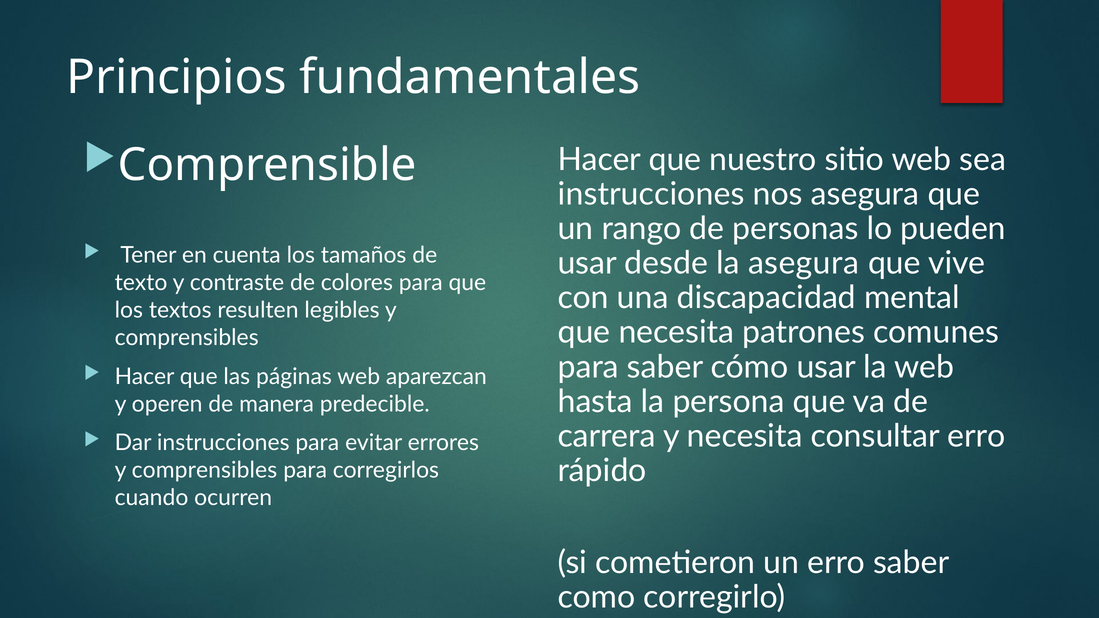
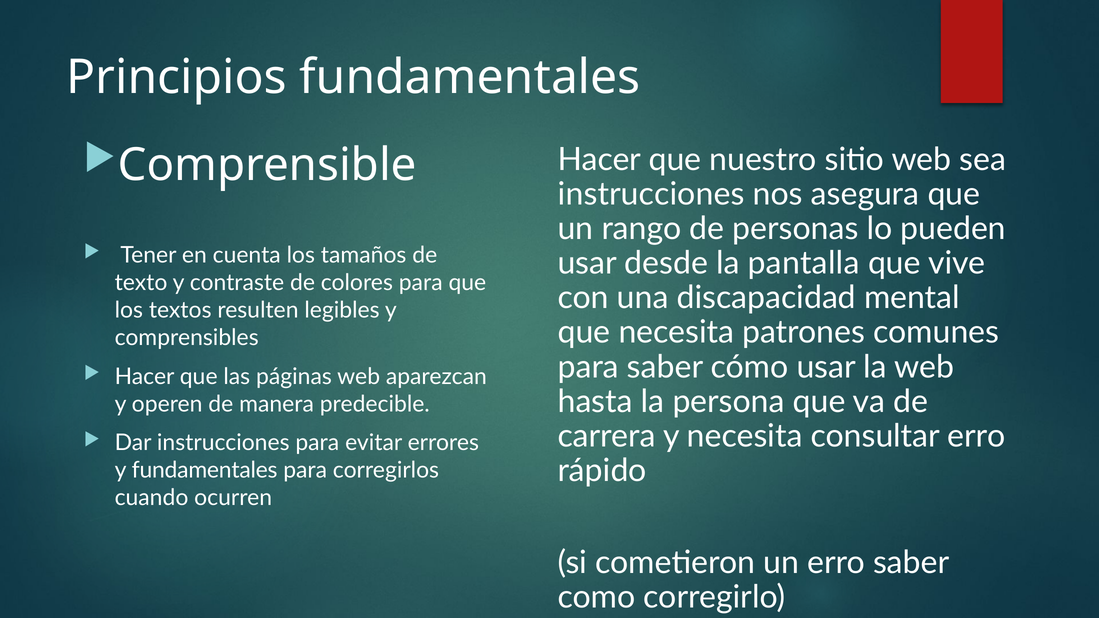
la asegura: asegura -> pantalla (804, 263)
comprensibles: comprensibles -> fundamentales (205, 471)
